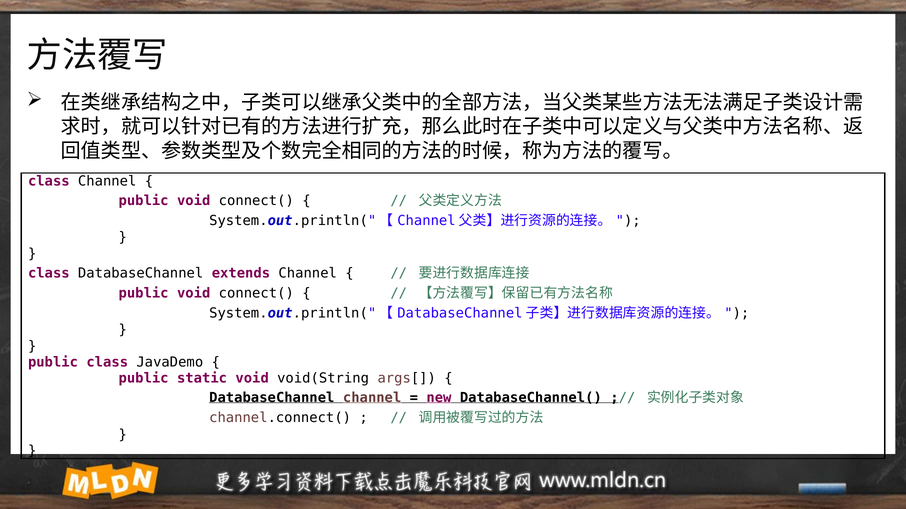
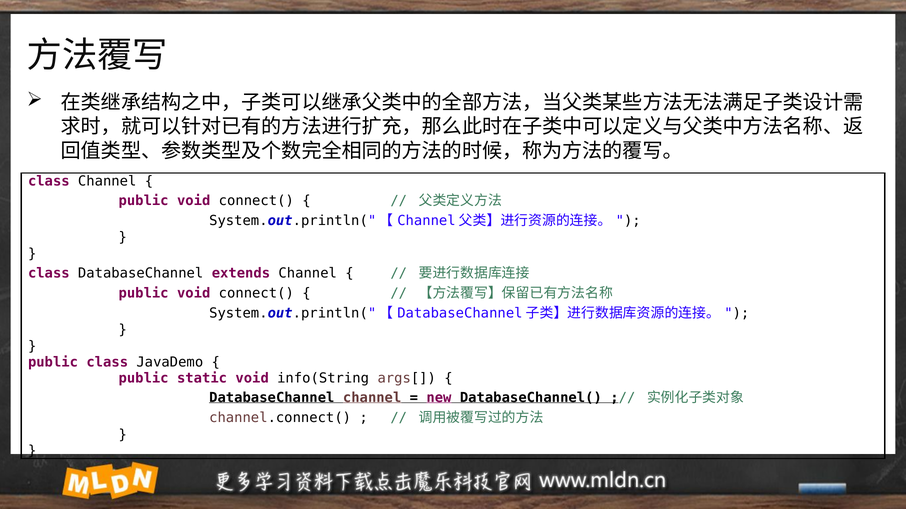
void(String: void(String -> info(String (323, 379)
